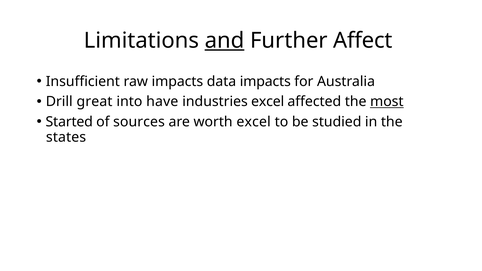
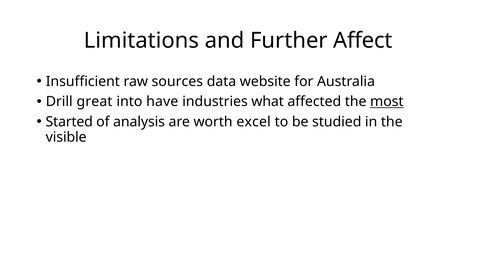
and underline: present -> none (225, 41)
raw impacts: impacts -> sources (177, 81)
data impacts: impacts -> website (265, 81)
industries excel: excel -> what (268, 102)
sources: sources -> analysis (139, 122)
states: states -> visible (66, 137)
